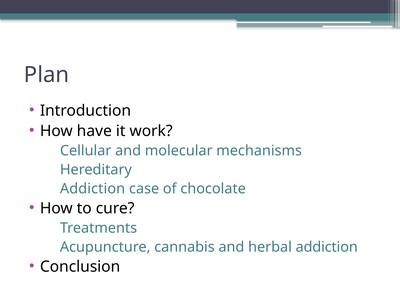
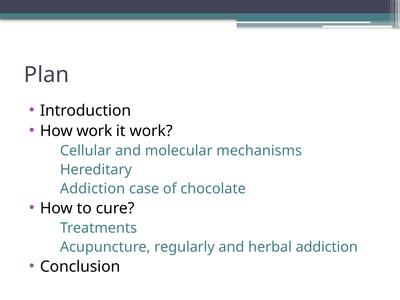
How have: have -> work (94, 131)
cannabis: cannabis -> regularly (184, 247)
